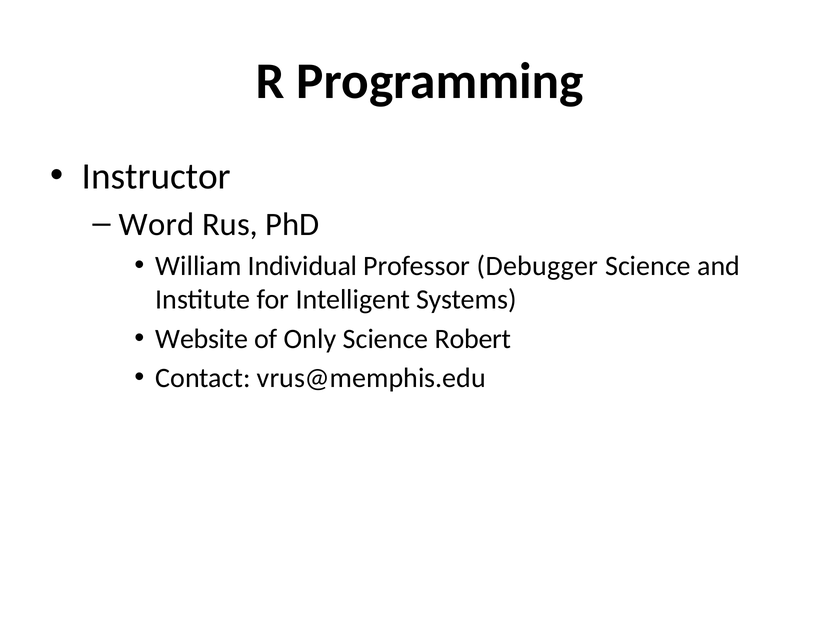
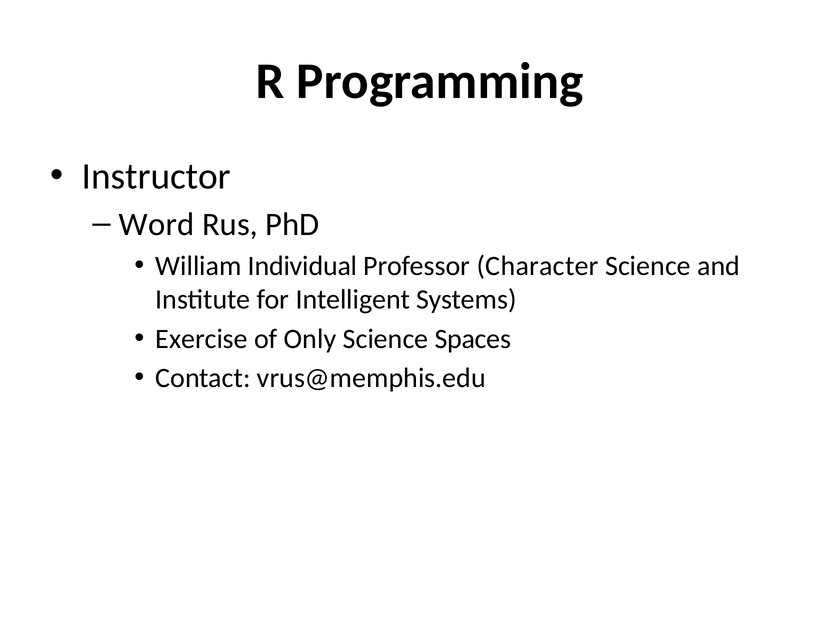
Debugger: Debugger -> Character (538, 266)
Website: Website -> Exercise (202, 339)
Robert: Robert -> Spaces (473, 339)
